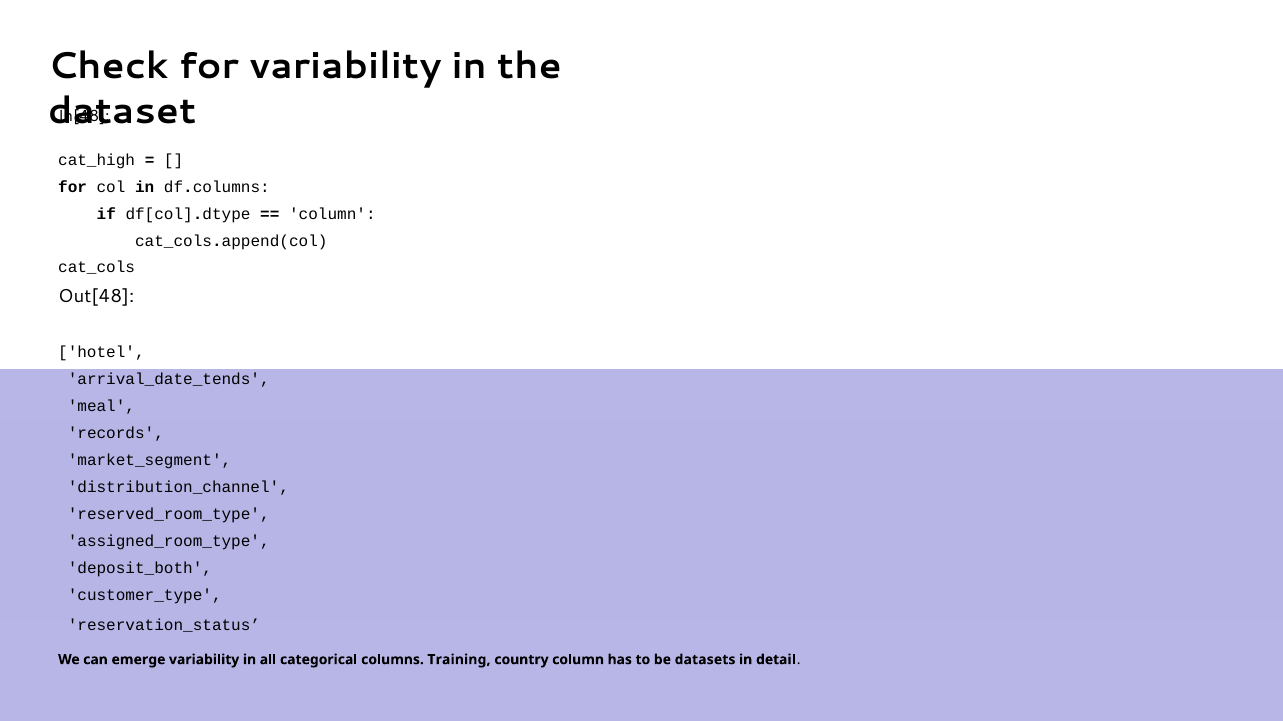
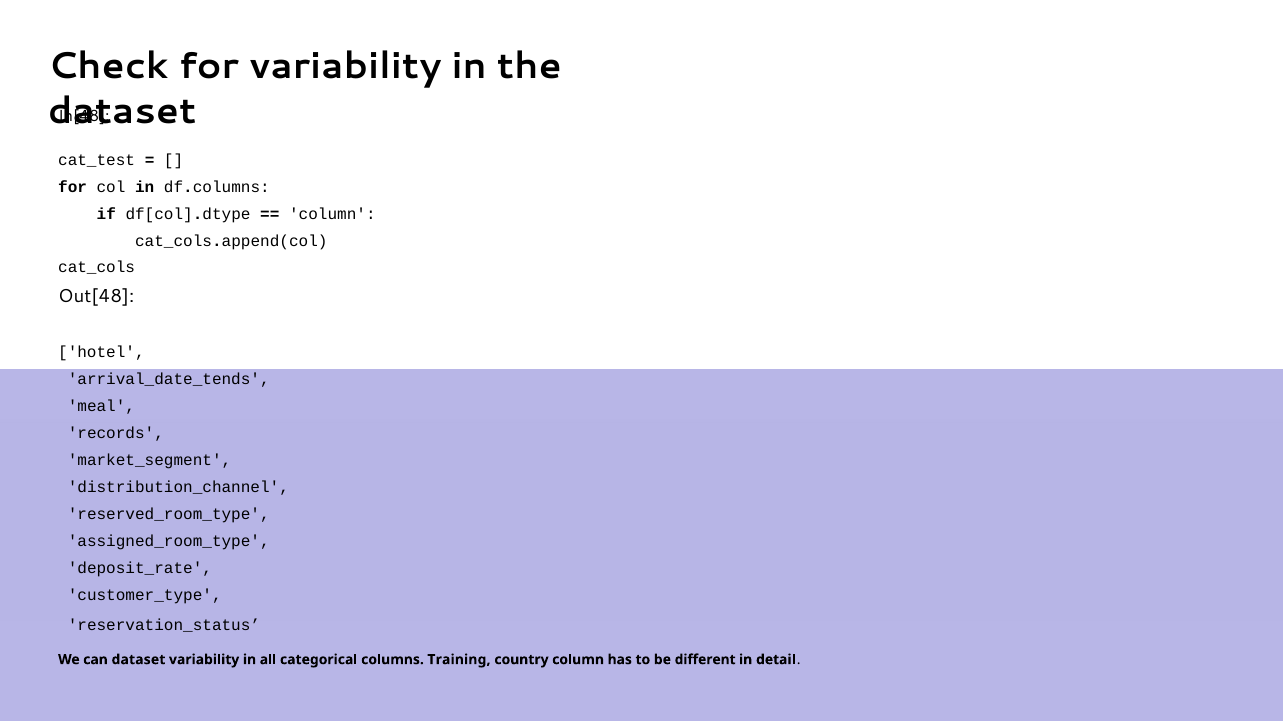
cat_high: cat_high -> cat_test (97, 160)
deposit_both: deposit_both -> deposit_rate (140, 569)
can emerge: emerge -> dataset (138, 660)
datasets: datasets -> different (705, 660)
